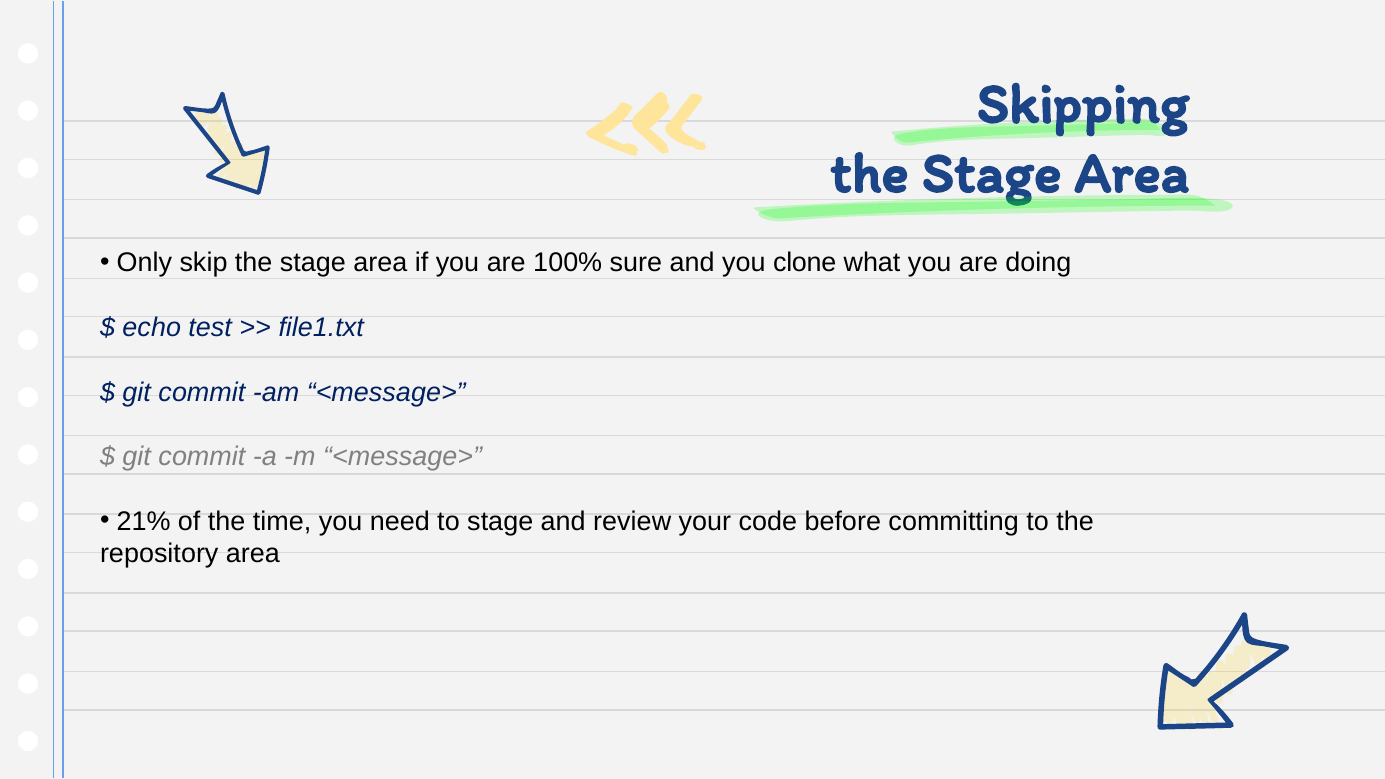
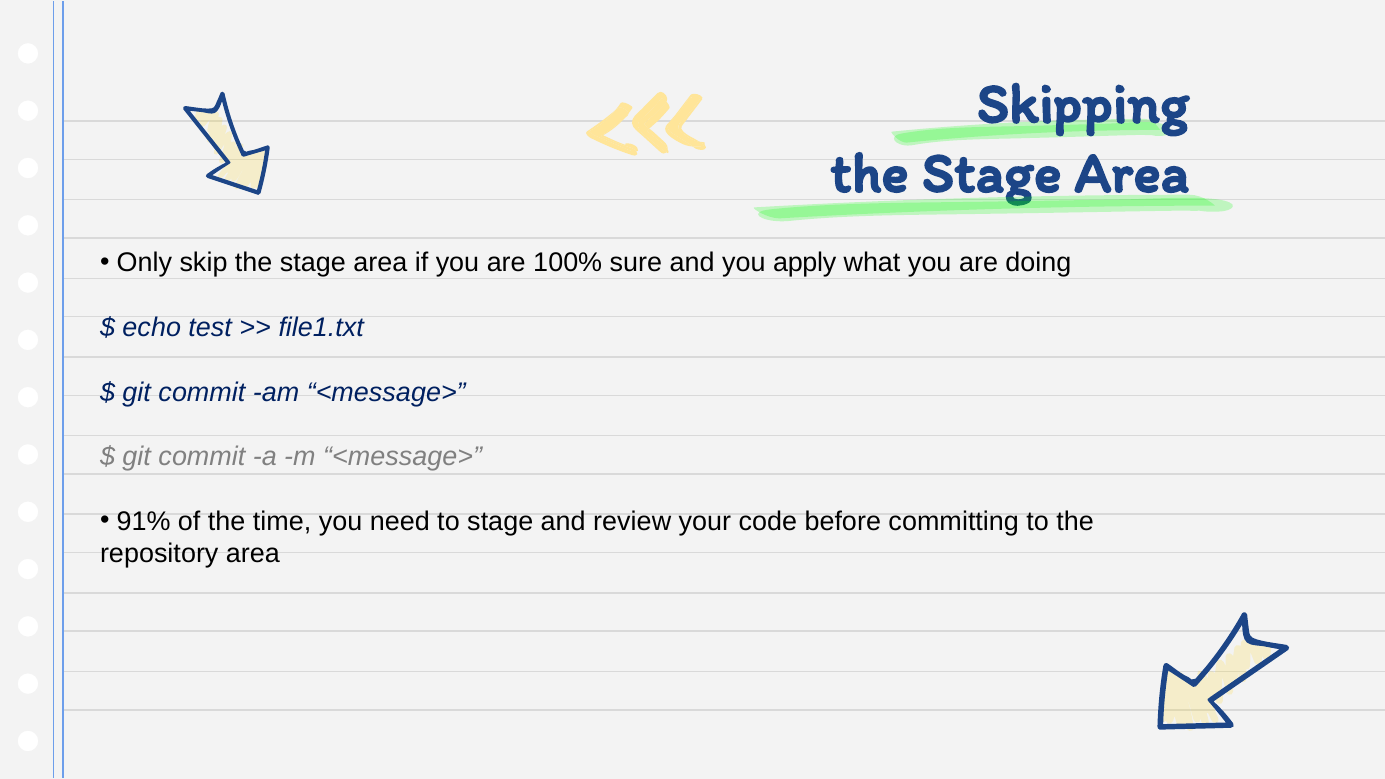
clone: clone -> apply (805, 263)
21%: 21% -> 91% (144, 522)
